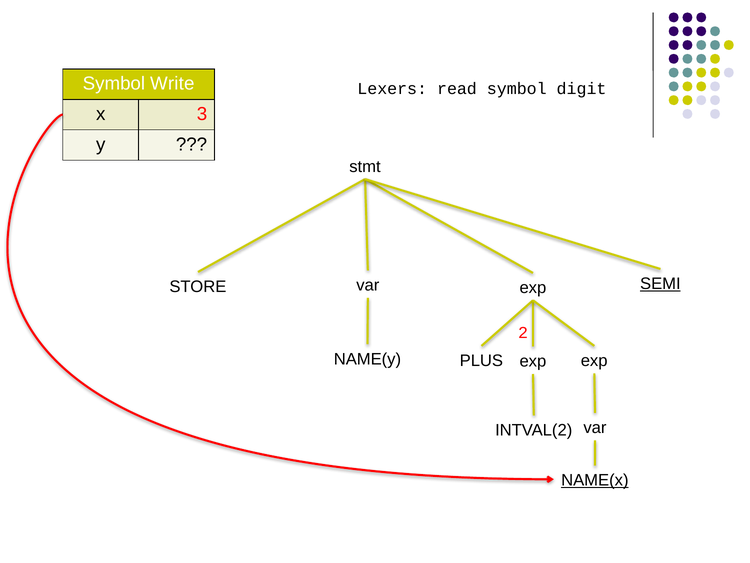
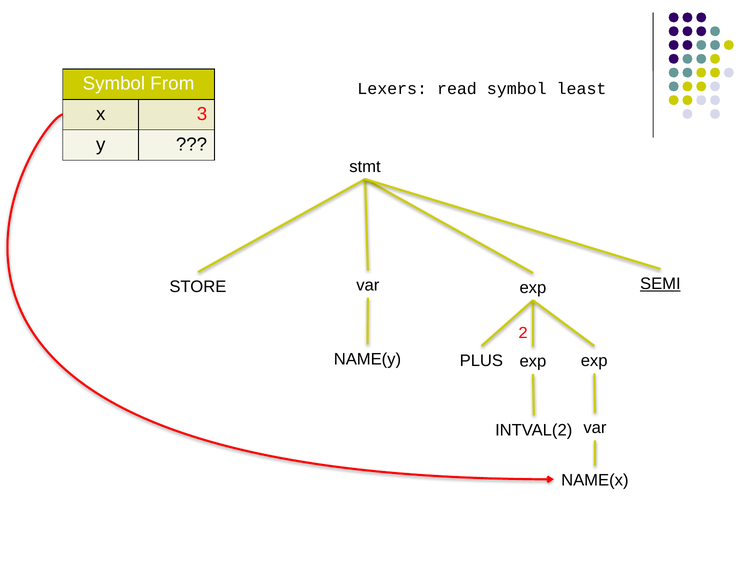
Write: Write -> From (172, 83)
digit: digit -> least (582, 89)
NAME(x underline: present -> none (595, 480)
